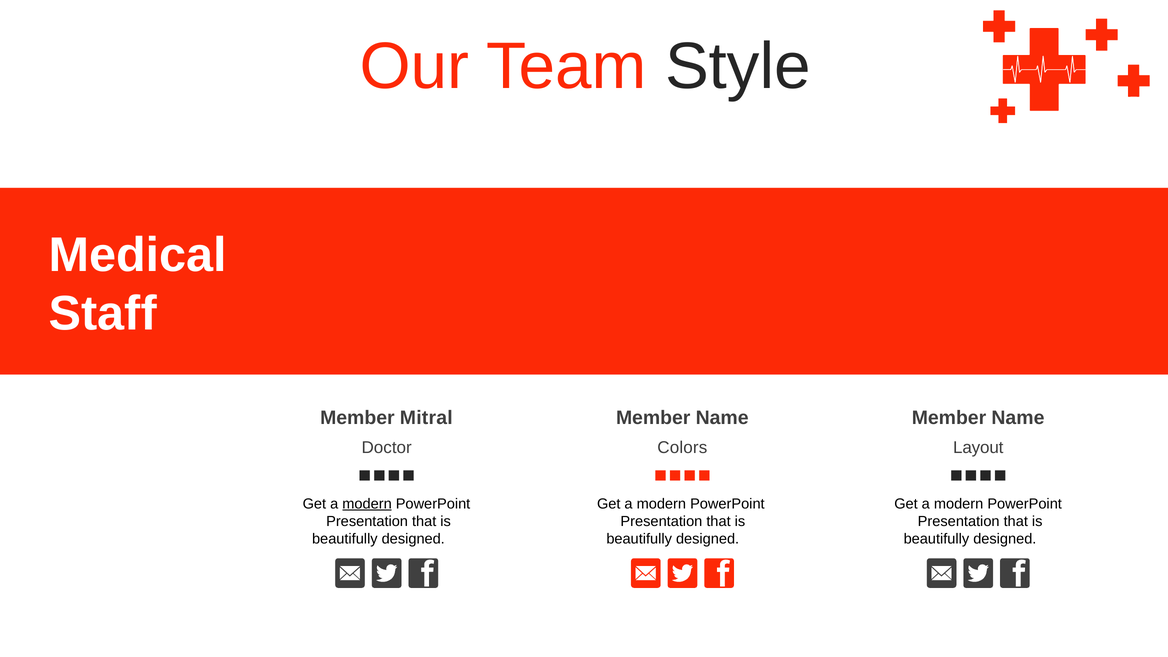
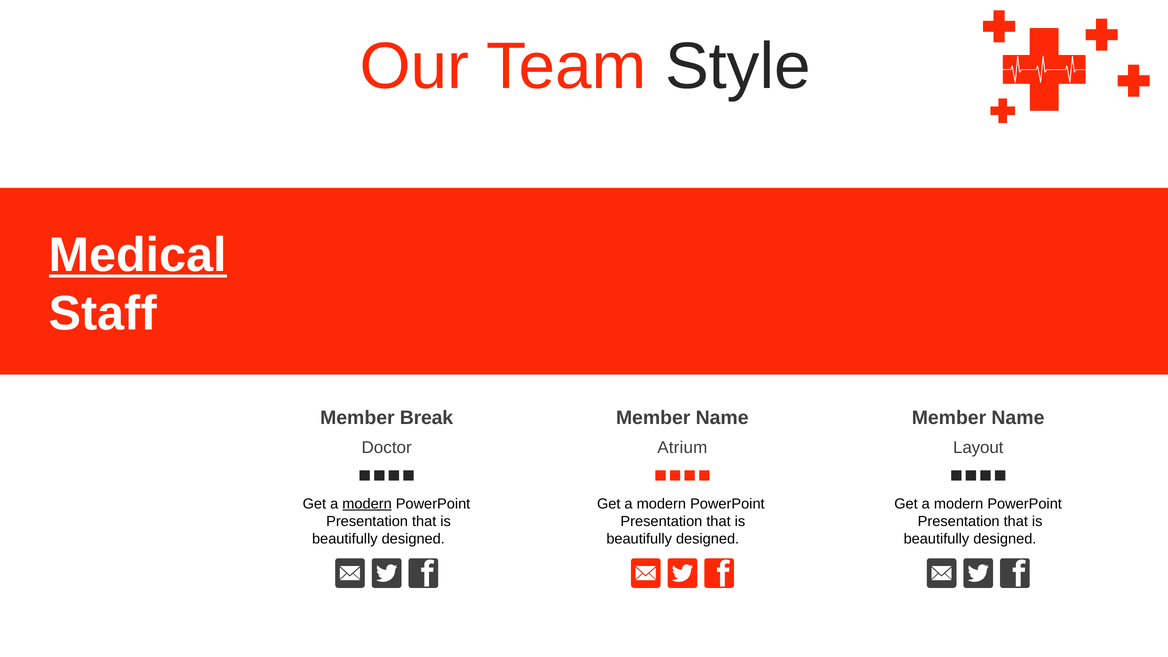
Medical underline: none -> present (138, 255)
Mitral: Mitral -> Break (426, 418)
Colors: Colors -> Atrium (682, 448)
